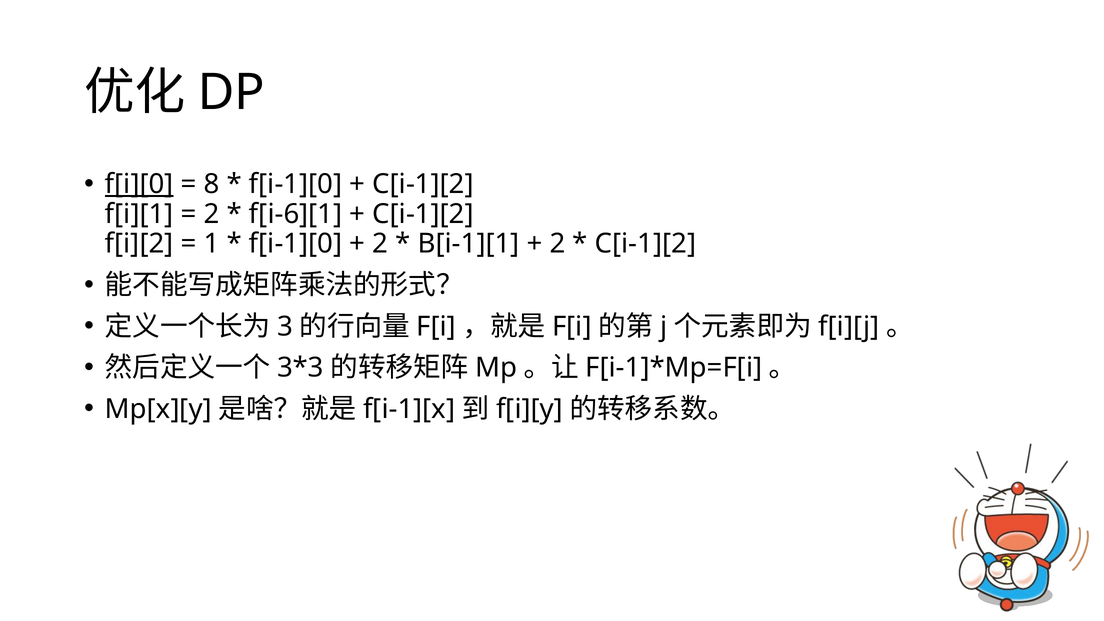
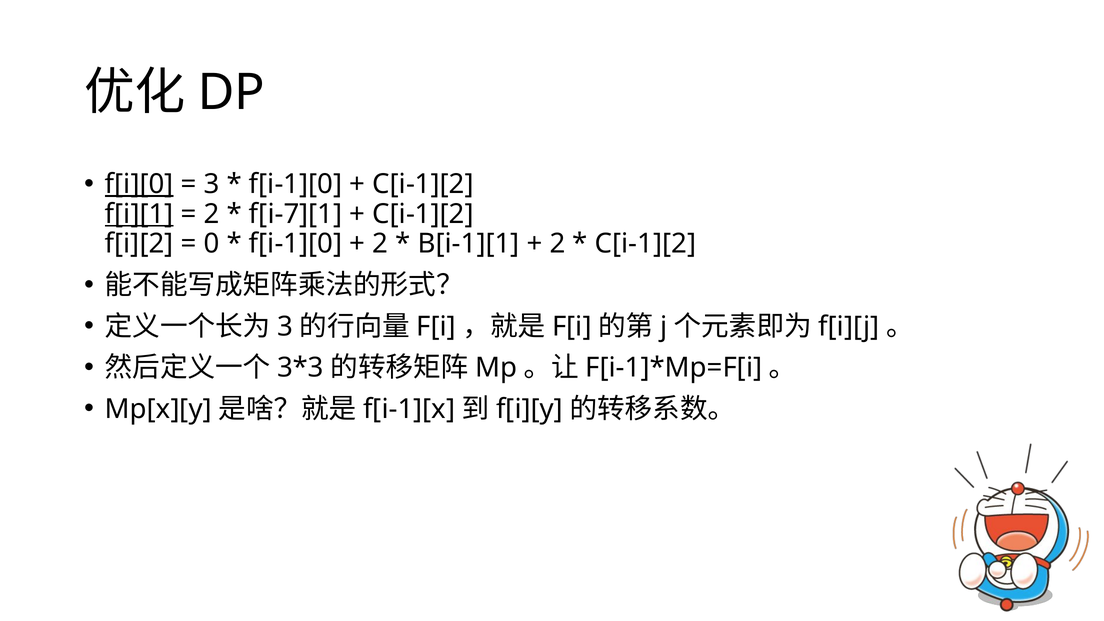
8: 8 -> 3 (211, 184)
f[i][1 underline: none -> present (139, 214)
f[i-6][1: f[i-6][1 -> f[i-7][1 (296, 214)
1: 1 -> 0 (211, 244)
